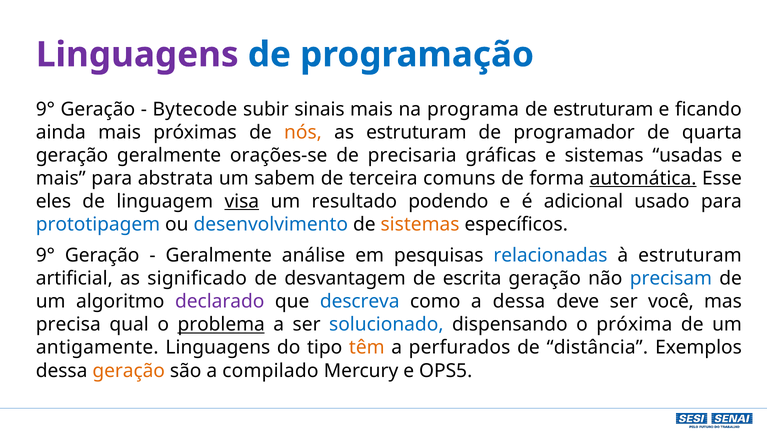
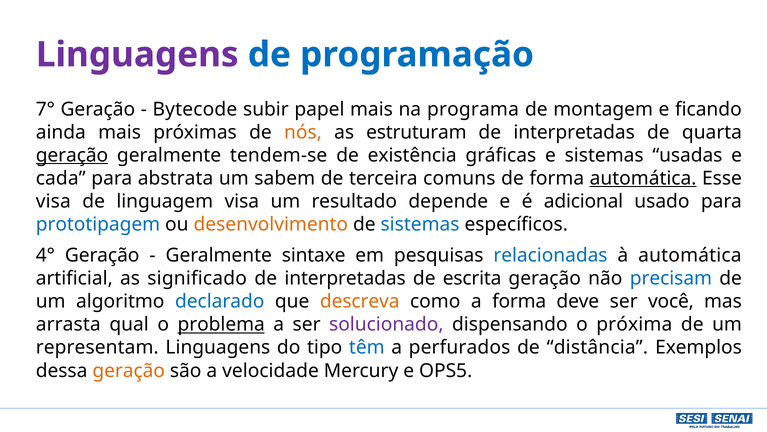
9°: 9° -> 7° (45, 109)
sinais: sinais -> papel (319, 109)
de estruturam: estruturam -> montagem (603, 109)
programador: programador -> interpretadas (574, 132)
geração underline: none -> present (72, 155)
orações-se: orações-se -> tendem-se (279, 155)
precisaria: precisaria -> existência (412, 155)
mais: mais -> cada (61, 178)
eles: eles -> visa (53, 201)
visa underline: present -> none (242, 201)
podendo: podendo -> depende (448, 201)
desenvolvimento colour: blue -> orange (271, 224)
sistemas colour: orange -> blue (420, 224)
9°: 9° -> 4° (45, 255)
análise: análise -> sintaxe (314, 255)
à estruturam: estruturam -> automática (690, 255)
desvantagem: desvantagem -> interpretadas (345, 278)
declarado colour: purple -> blue (220, 301)
descreva colour: blue -> orange (360, 301)
a dessa: dessa -> forma (519, 301)
precisa: precisa -> arrasta (68, 324)
solucionado colour: blue -> purple (386, 324)
antigamente: antigamente -> representam (97, 347)
têm colour: orange -> blue (367, 347)
compilado: compilado -> velocidade (270, 370)
